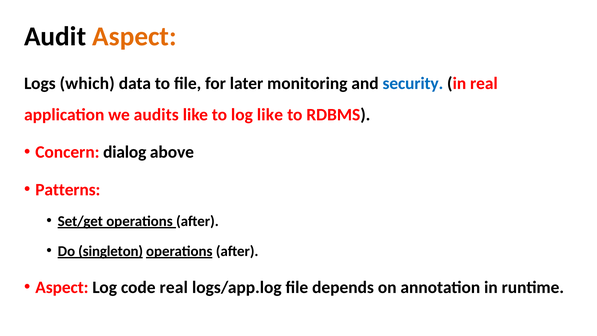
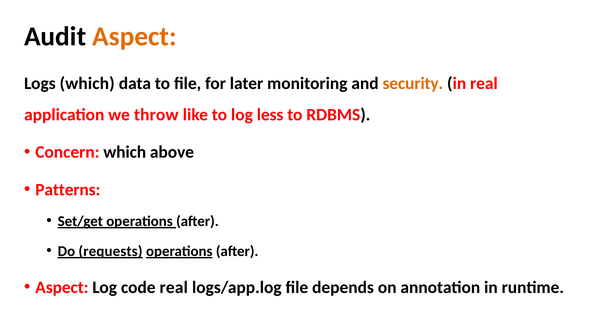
security colour: blue -> orange (413, 83)
audits: audits -> throw (156, 115)
log like: like -> less (270, 115)
Concern dialog: dialog -> which (125, 152)
singleton: singleton -> requests (110, 251)
